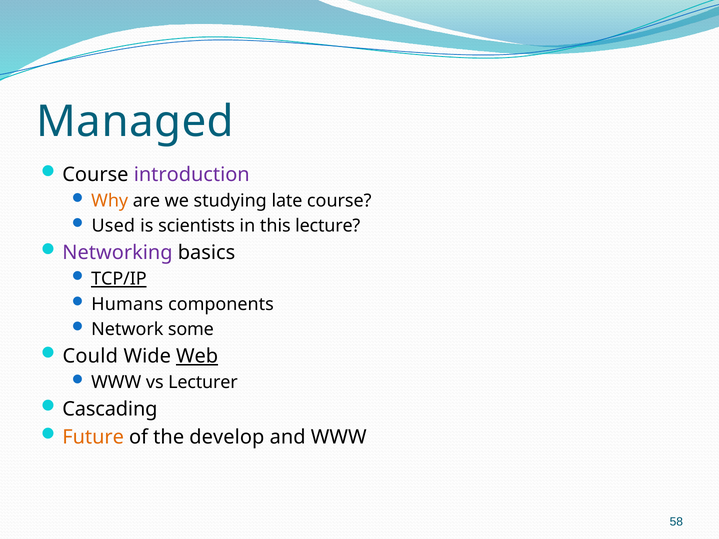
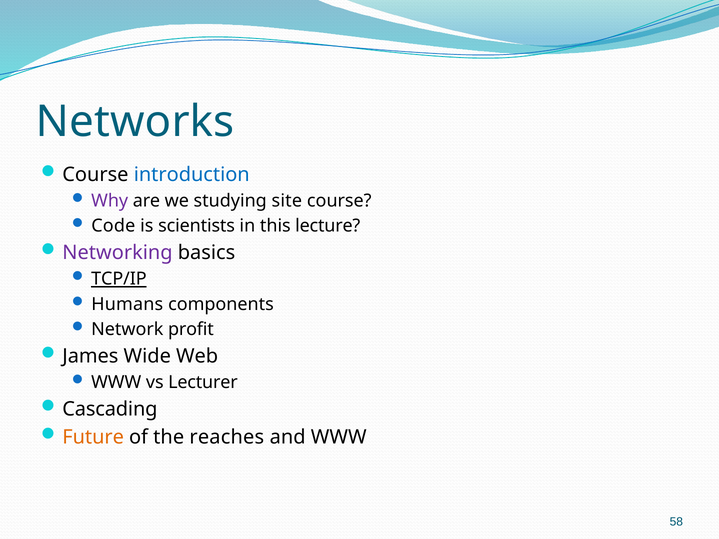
Managed: Managed -> Networks (135, 122)
introduction colour: purple -> blue (192, 175)
Why colour: orange -> purple (110, 201)
late: late -> site (287, 201)
Used: Used -> Code (113, 226)
some: some -> profit (191, 329)
Could: Could -> James (90, 356)
Web underline: present -> none (197, 356)
develop: develop -> reaches (227, 437)
